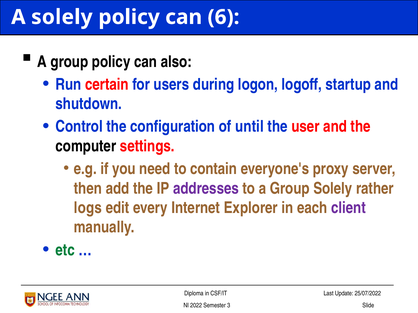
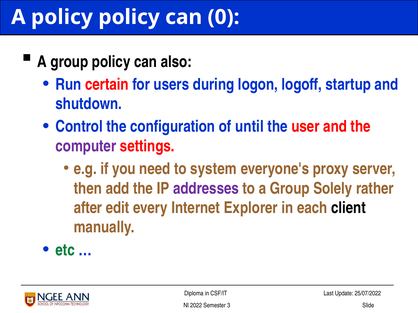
A solely: solely -> policy (62, 17)
6: 6 -> 0 (224, 17)
computer colour: black -> purple (86, 146)
contain: contain -> system (214, 169)
logs: logs -> after (88, 208)
client colour: purple -> black (348, 208)
